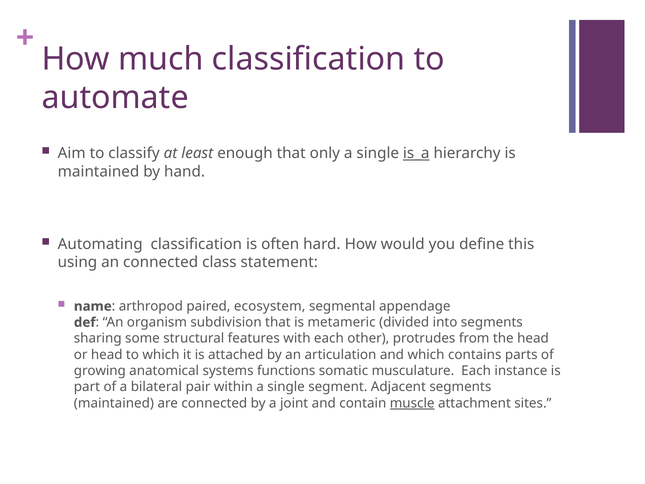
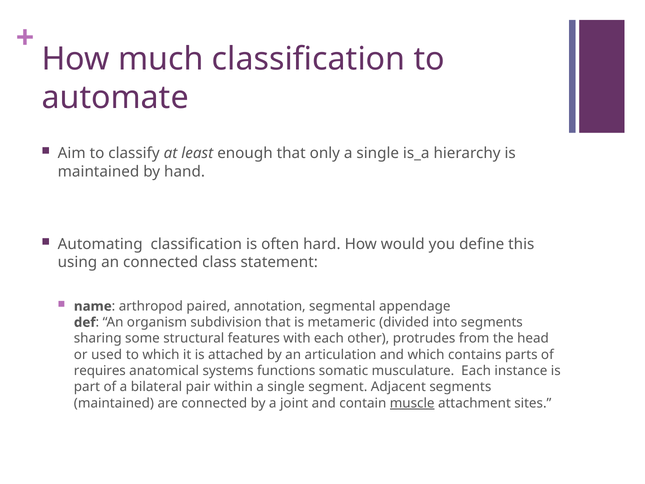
is_a underline: present -> none (416, 153)
ecosystem: ecosystem -> annotation (270, 306)
or head: head -> used (107, 355)
growing: growing -> requires (100, 371)
